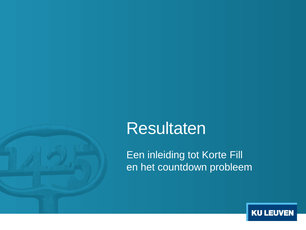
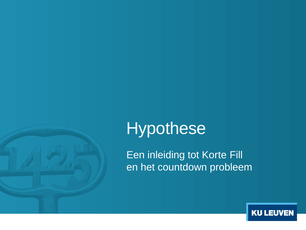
Resultaten: Resultaten -> Hypothese (166, 128)
